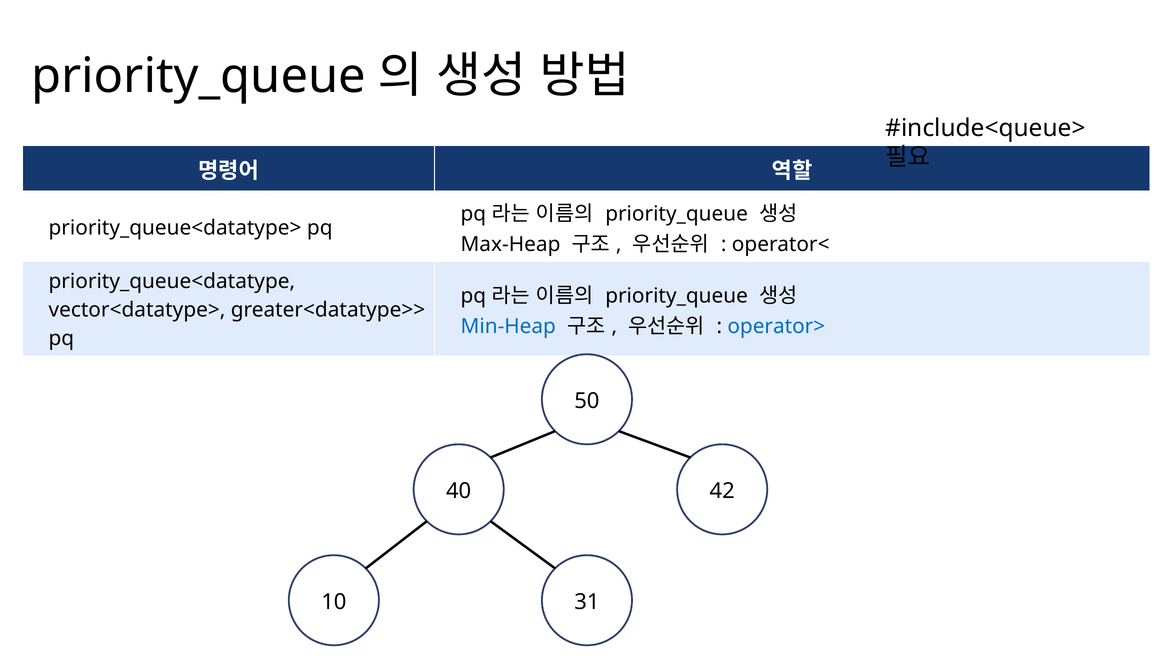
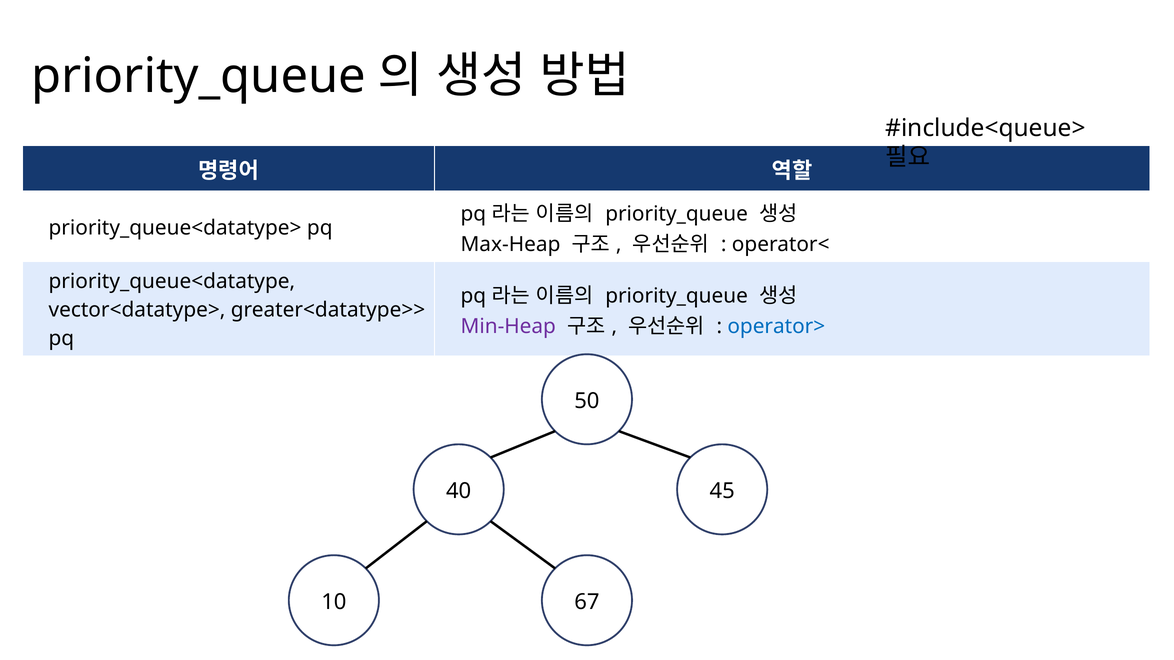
Min-Heap colour: blue -> purple (508, 326)
42: 42 -> 45 (722, 491)
31: 31 -> 67 (587, 602)
